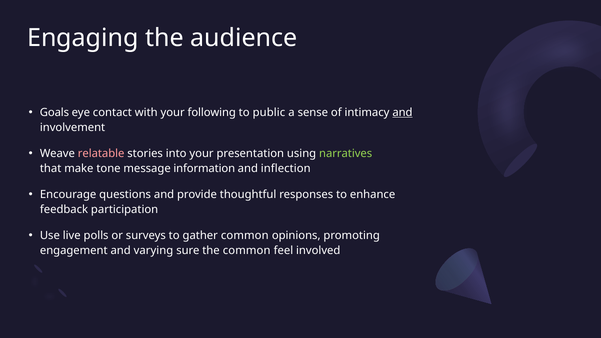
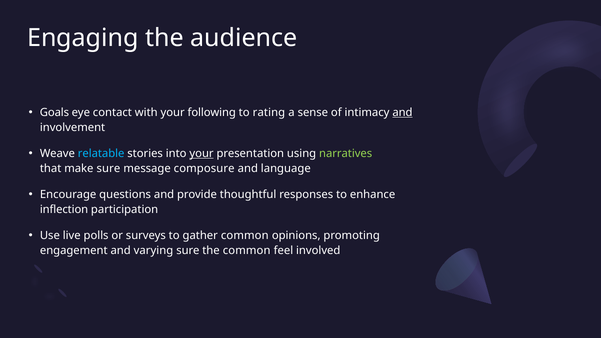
public: public -> rating (269, 113)
relatable colour: pink -> light blue (101, 154)
your underline: none -> present (202, 154)
make tone: tone -> sure (108, 168)
information: information -> composure (204, 168)
inflection: inflection -> language (286, 168)
feedback: feedback -> inflection (64, 209)
